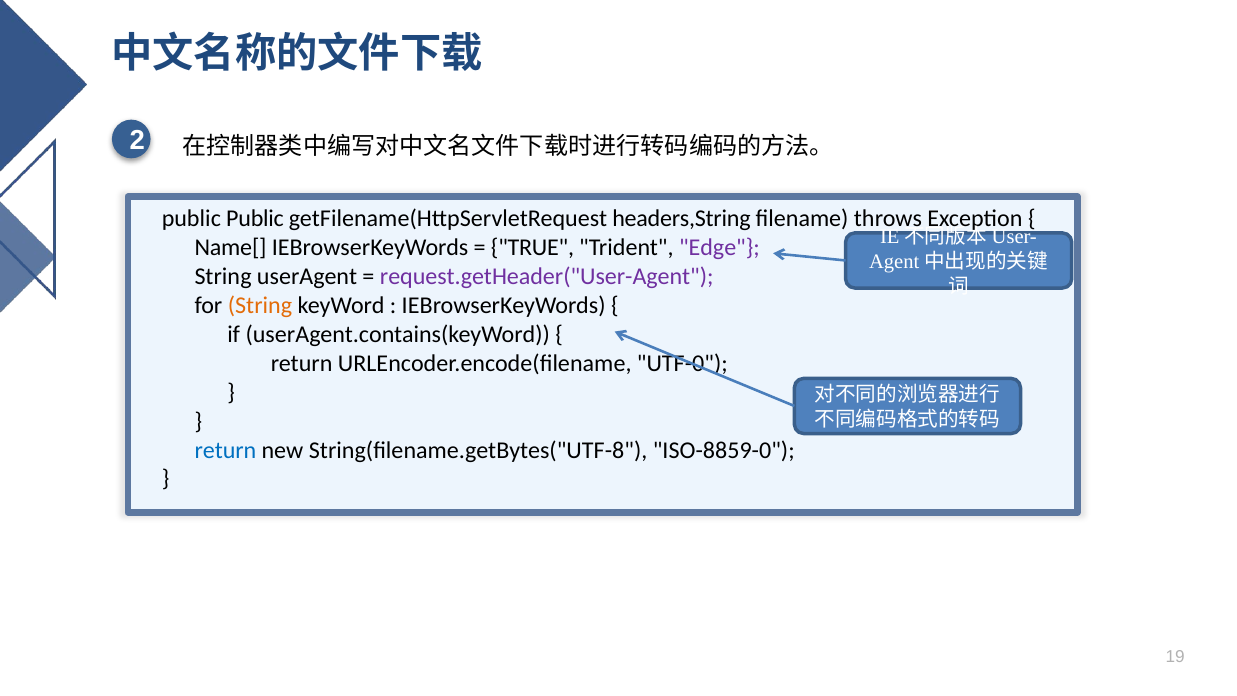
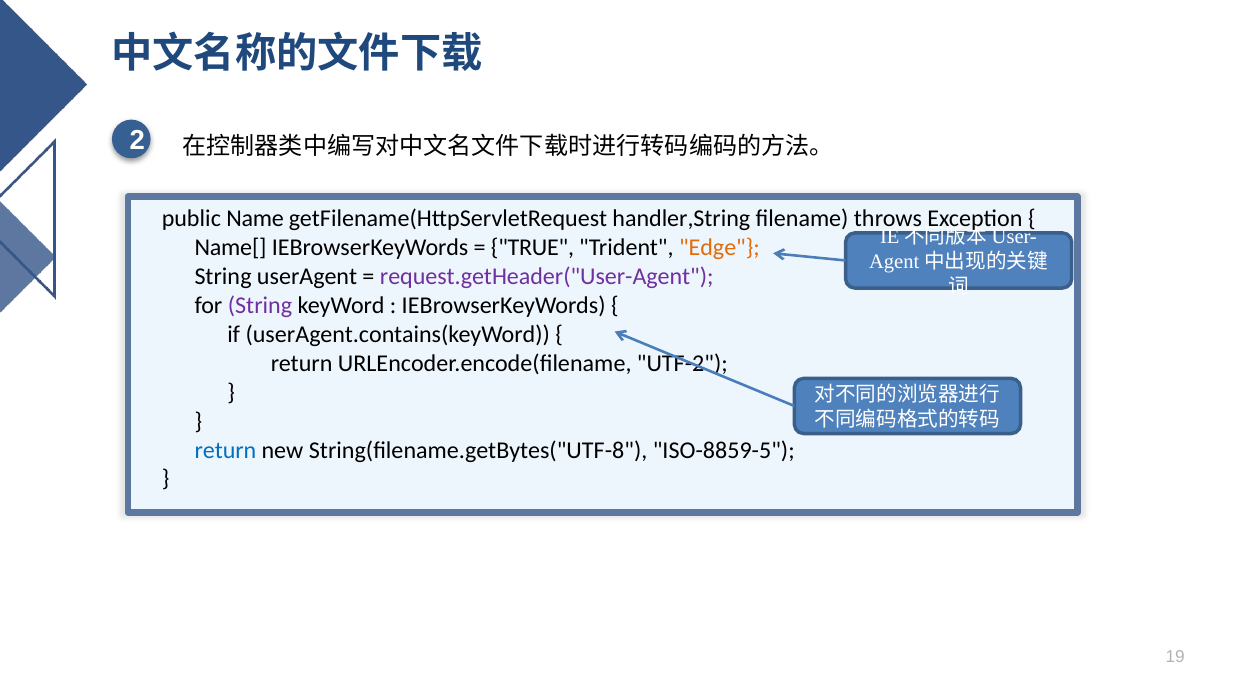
public Public: Public -> Name (255, 219)
headers,String: headers,String -> handler,String (681, 219)
Edge colour: purple -> orange (719, 248)
String colour: orange -> purple (260, 306)
UTF-0: UTF-0 -> UTF-2 (682, 363)
ISO-8859-0: ISO-8859-0 -> ISO-8859-5 (724, 450)
